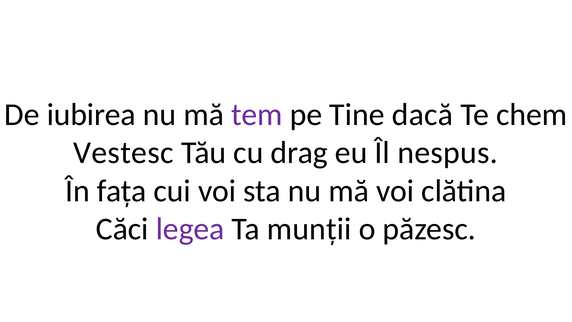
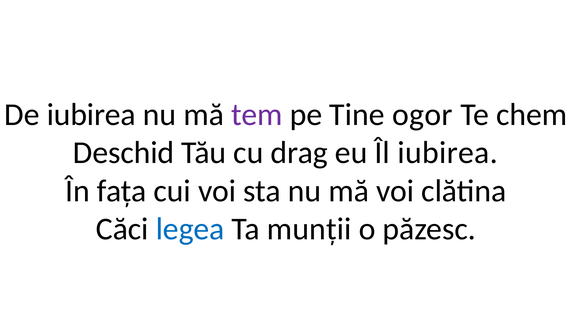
dacă: dacă -> ogor (422, 114)
Vestesc: Vestesc -> Deschid (124, 153)
Îl nespus: nespus -> iubirea (448, 153)
legea colour: purple -> blue (190, 229)
